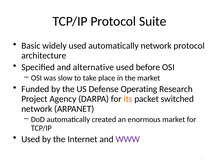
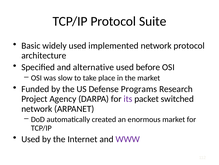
used automatically: automatically -> implemented (114, 46)
Operating: Operating -> Programs (139, 89)
its colour: orange -> purple (128, 99)
